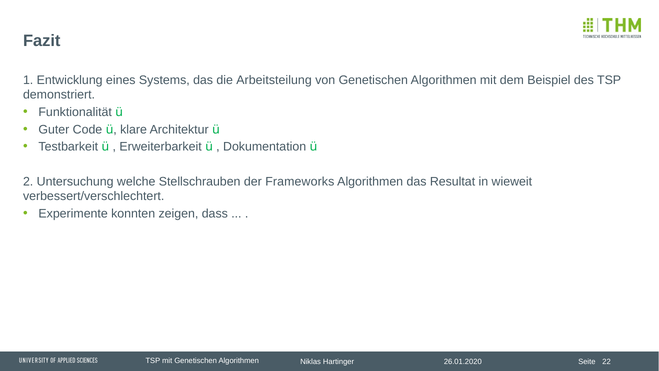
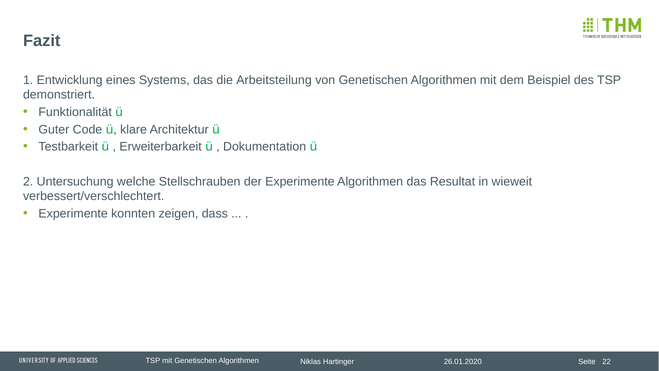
der Frameworks: Frameworks -> Experimente (300, 181)
